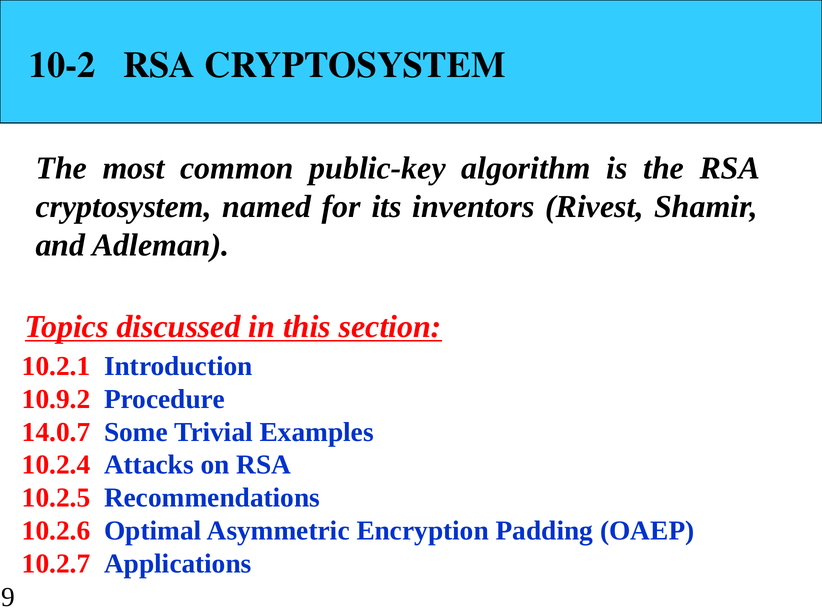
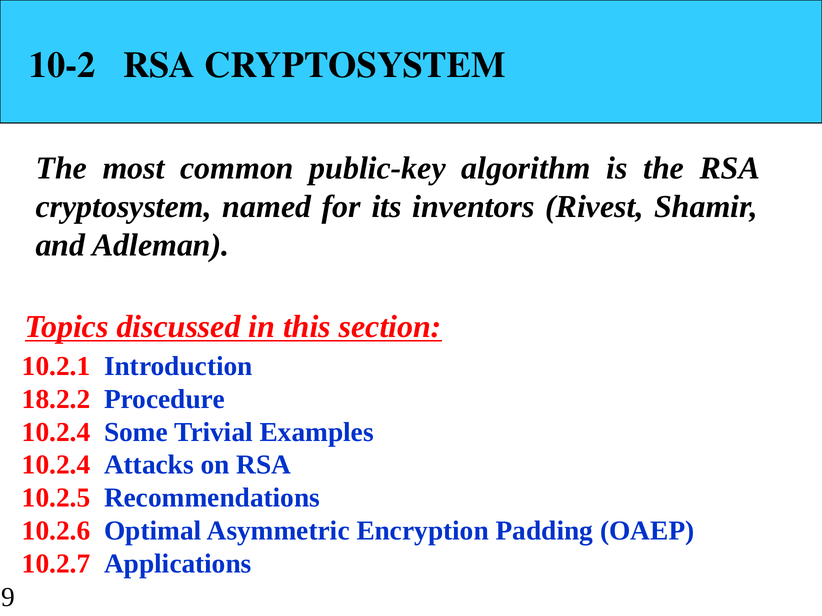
10.9.2: 10.9.2 -> 18.2.2 (56, 400)
14.0.7: 14.0.7 -> 10.2.4 (56, 432)
